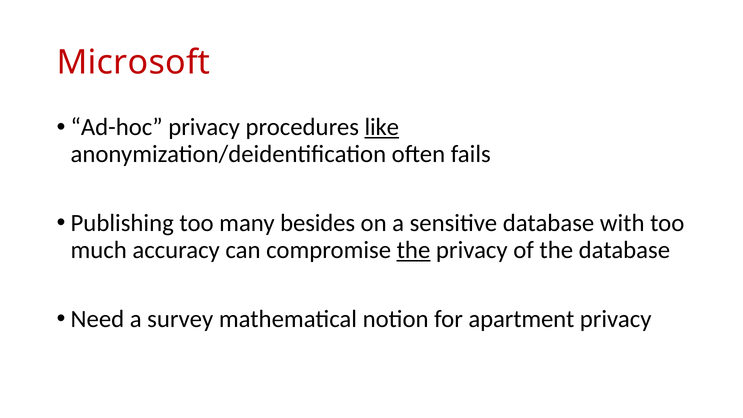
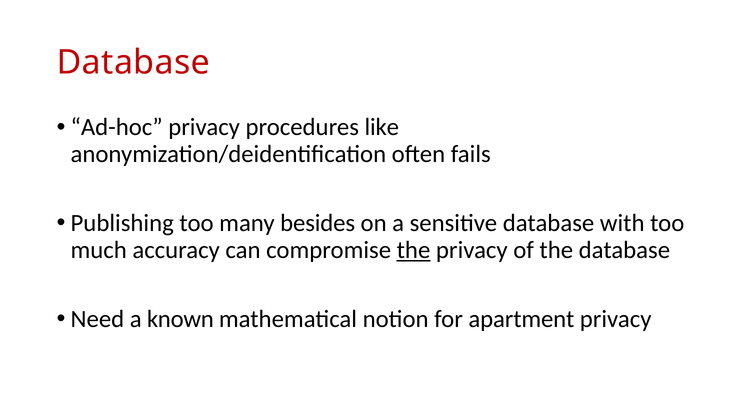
Microsoft: Microsoft -> Database (133, 62)
like underline: present -> none (382, 127)
survey: survey -> known (180, 319)
